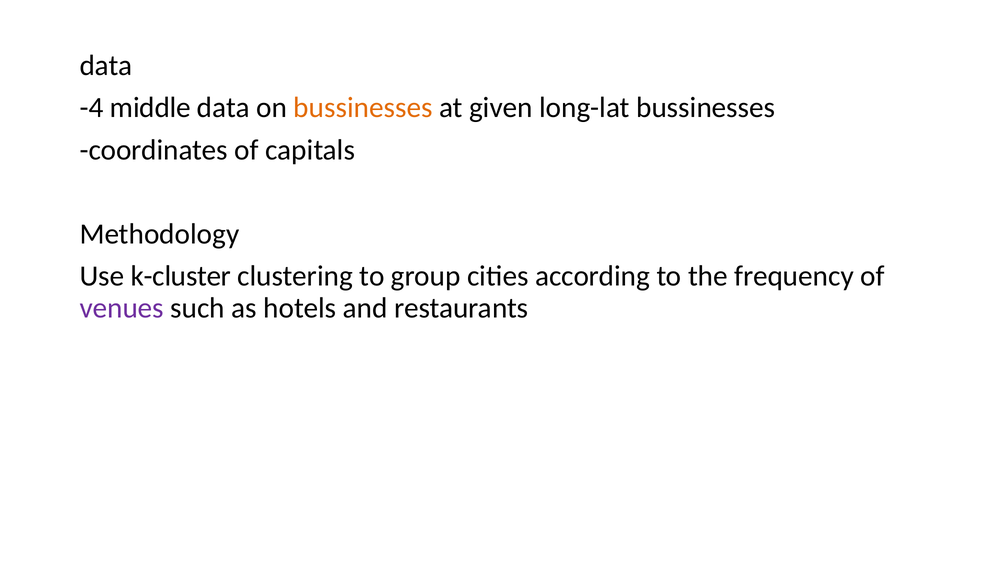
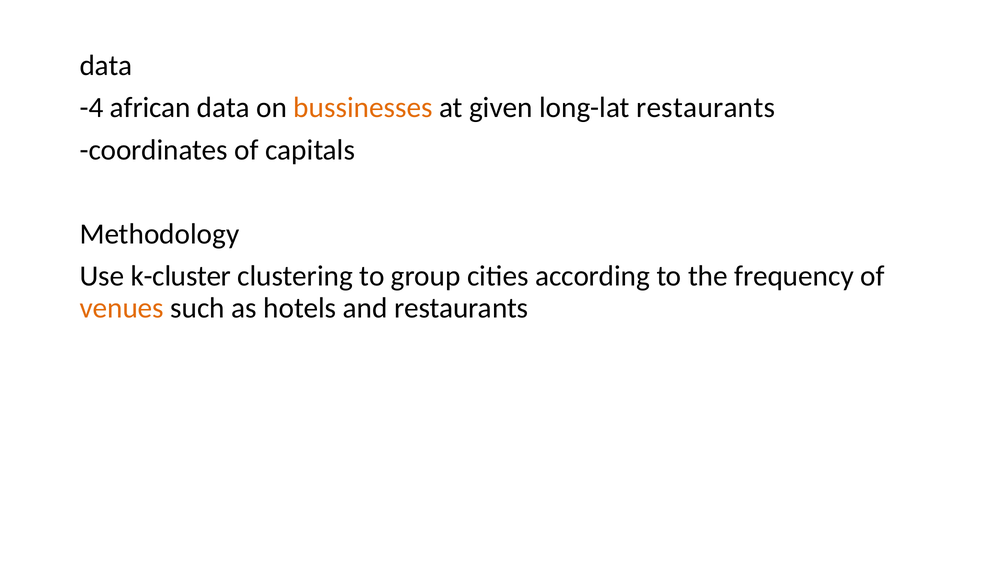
middle: middle -> african (150, 108)
long-lat bussinesses: bussinesses -> restaurants (706, 108)
venues colour: purple -> orange (122, 308)
